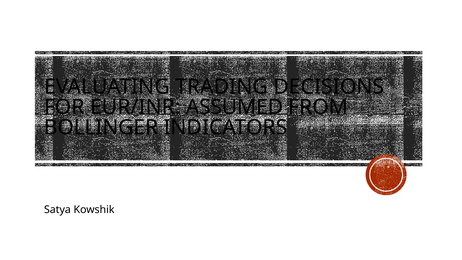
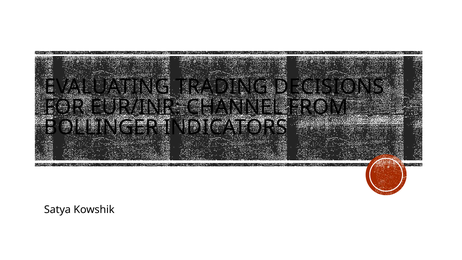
ASSUMED: ASSUMED -> CHANNEL (234, 107)
